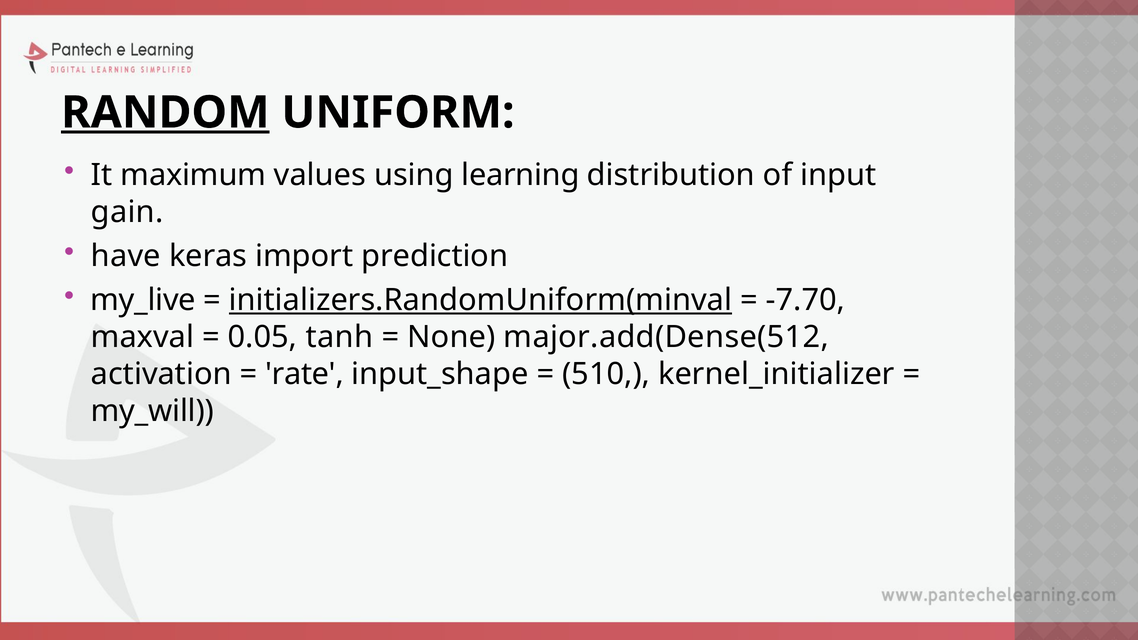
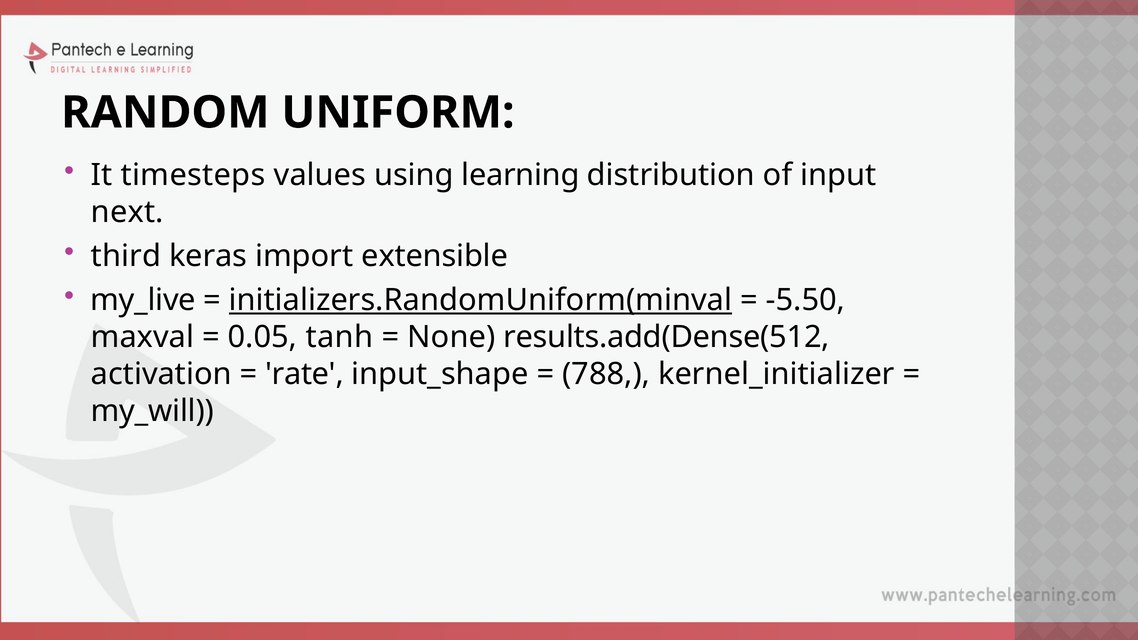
RANDOM underline: present -> none (165, 113)
maximum: maximum -> timesteps (193, 175)
gain: gain -> next (127, 212)
have: have -> third (126, 256)
prediction: prediction -> extensible (435, 256)
-7.70: -7.70 -> -5.50 (805, 300)
major.add(Dense(512: major.add(Dense(512 -> results.add(Dense(512 (666, 337)
510: 510 -> 788 (606, 374)
